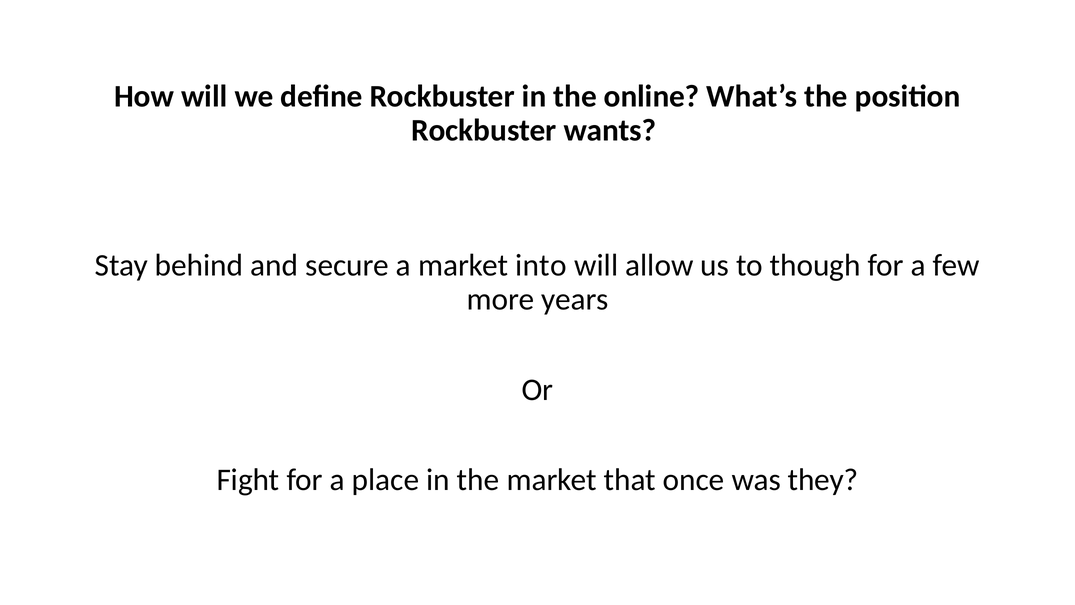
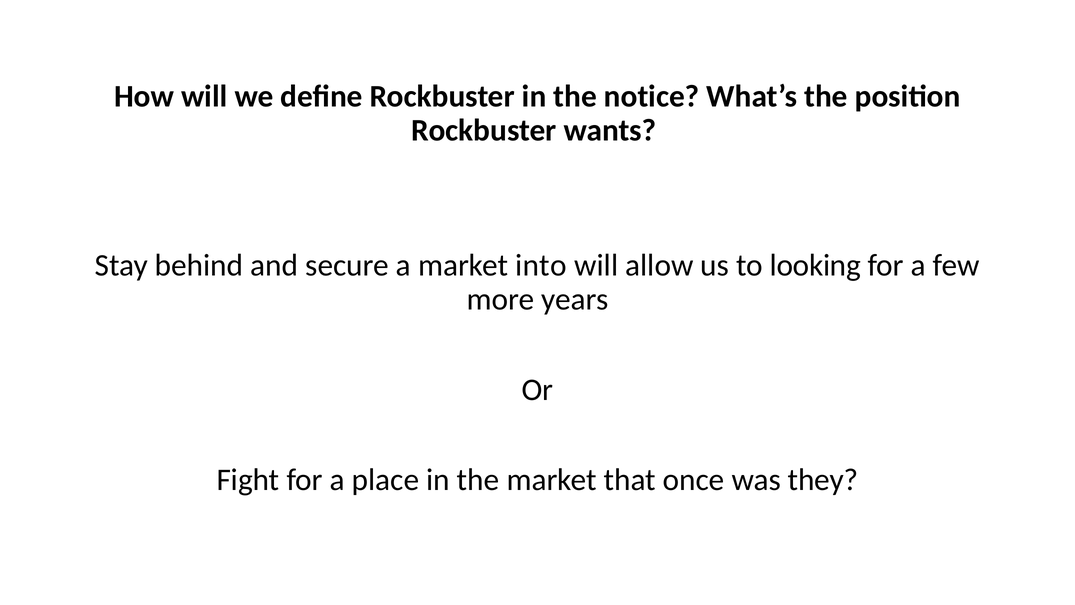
online: online -> notice (652, 96)
though: though -> looking (815, 265)
